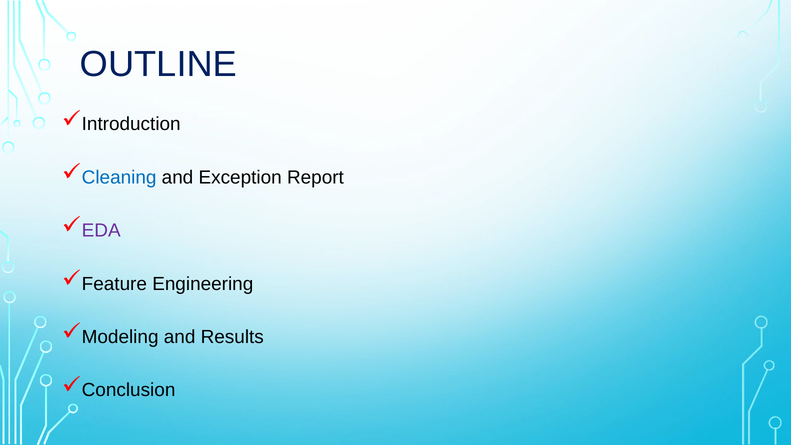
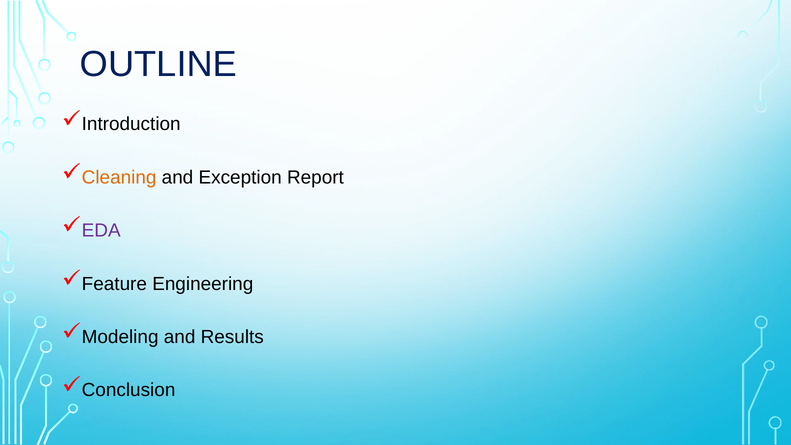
Cleaning colour: blue -> orange (119, 177)
